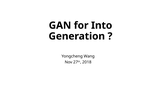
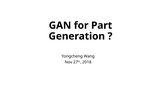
Into: Into -> Part (102, 26)
